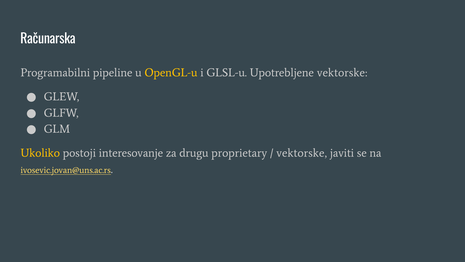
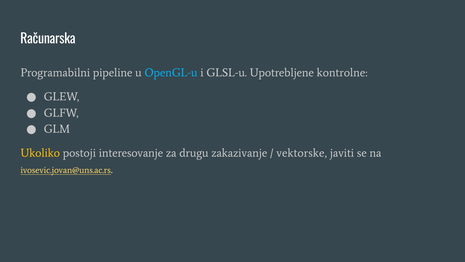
OpenGL-u colour: yellow -> light blue (171, 73)
Upotrebljene vektorske: vektorske -> kontrolne (342, 73)
proprietary: proprietary -> zakazivanje (239, 153)
